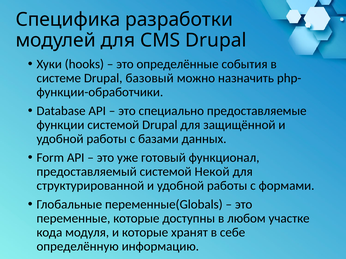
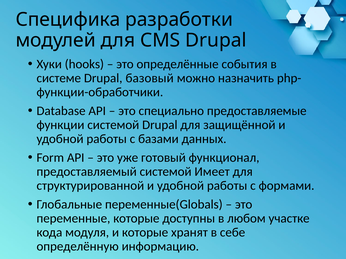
Некой: Некой -> Имеет (212, 172)
